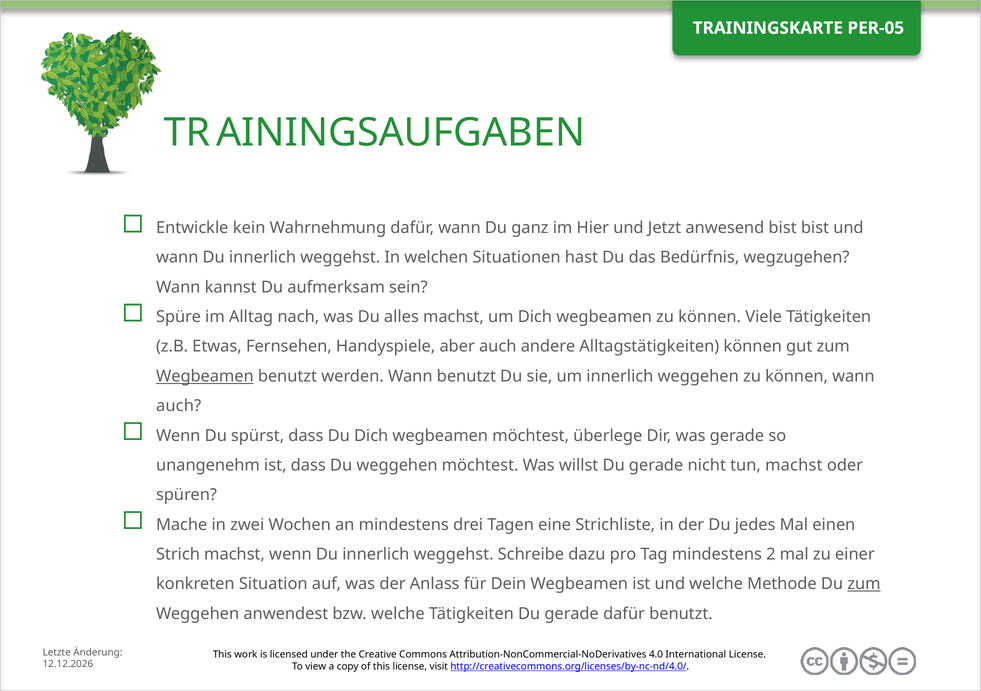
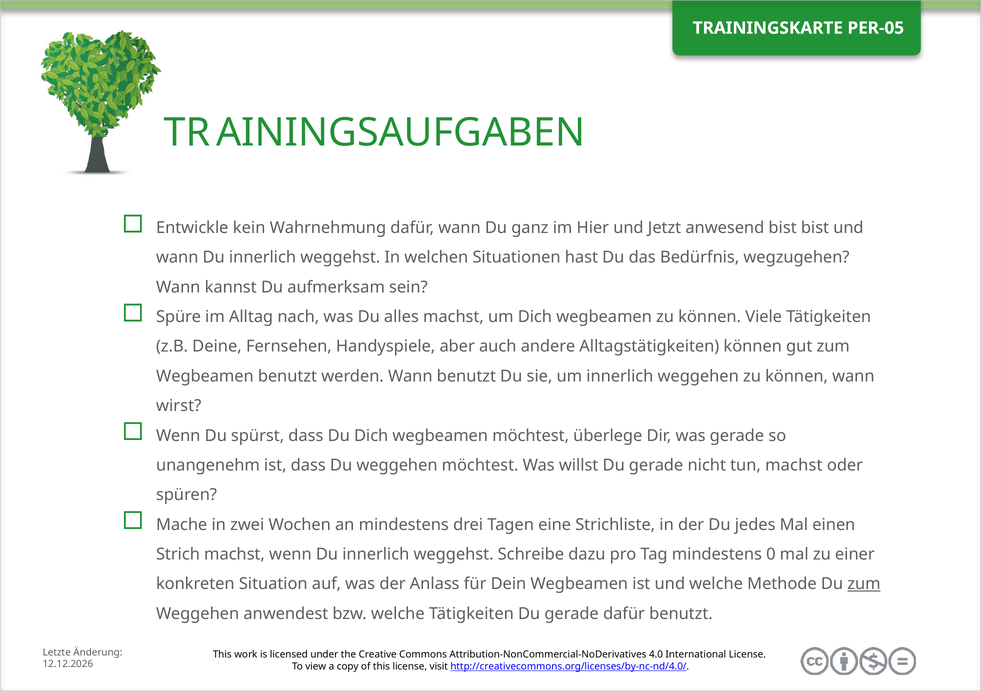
Etwas: Etwas -> Deine (217, 347)
Wegbeamen underline: present -> none (205, 376)
auch: auch -> wirst (179, 406)
2: 2 -> 0 (771, 555)
